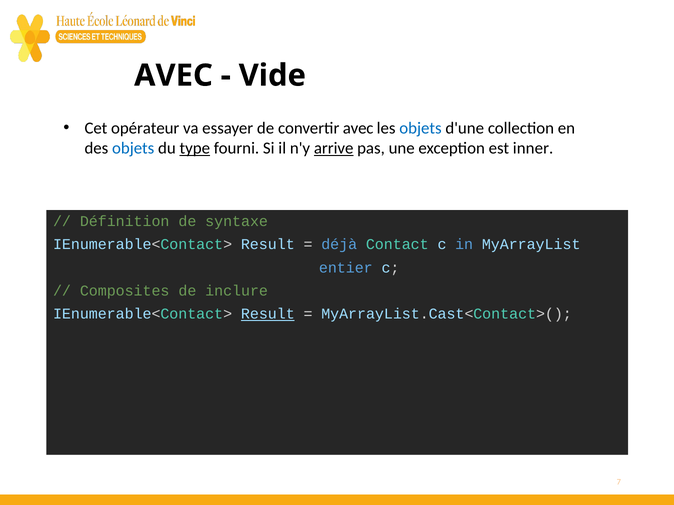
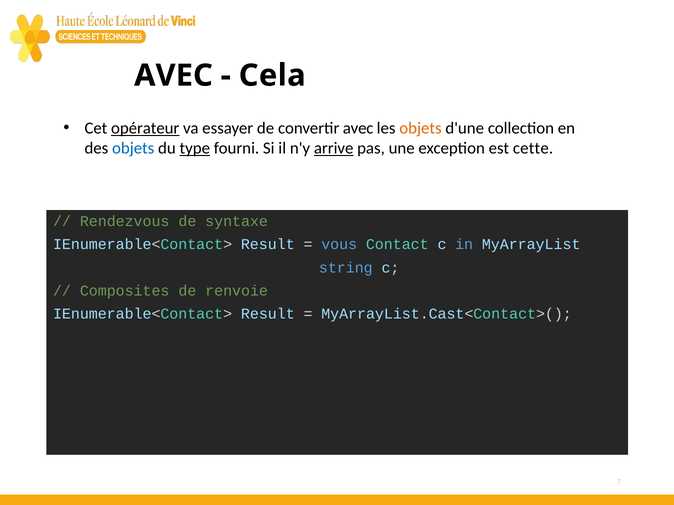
Vide: Vide -> Cela (272, 76)
opérateur underline: none -> present (145, 128)
objets colour: blue -> orange (421, 128)
inner: inner -> cette (533, 149)
Définition: Définition -> Rendezvous (125, 222)
déjà: déjà -> vous (339, 245)
entier: entier -> string (346, 268)
inclure: inclure -> renvoie (237, 291)
Result underline: present -> none (268, 314)
